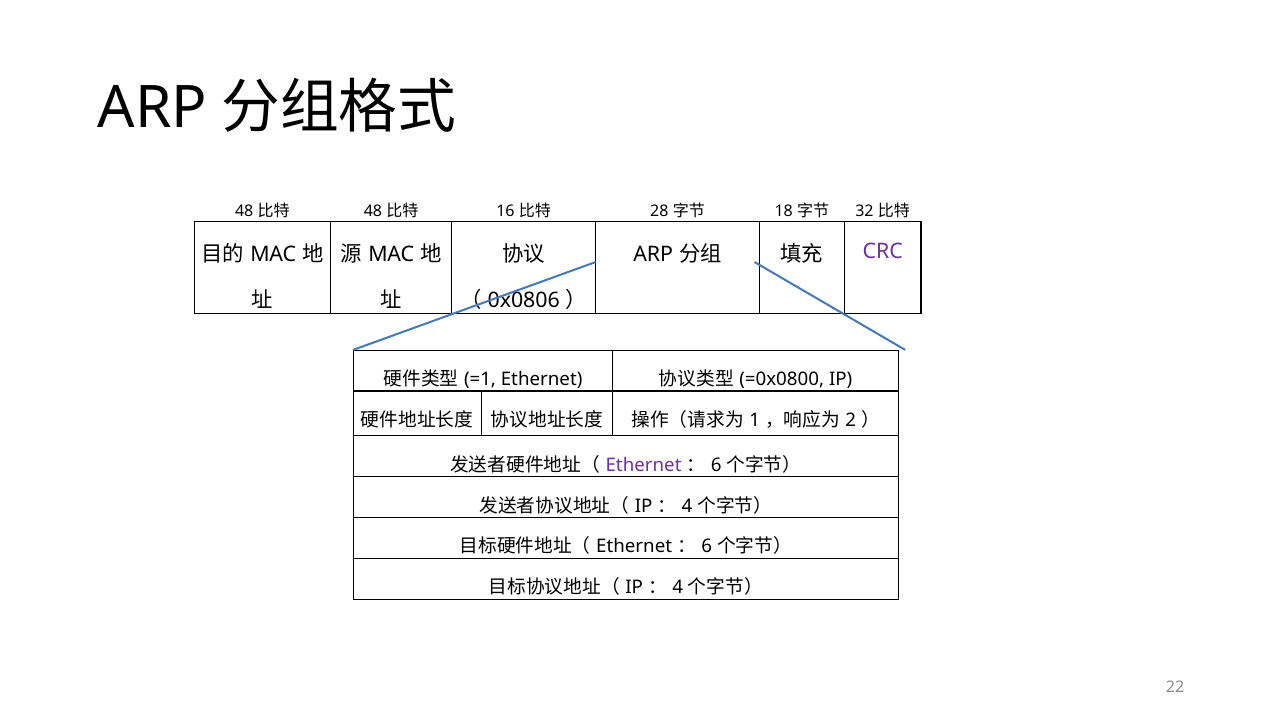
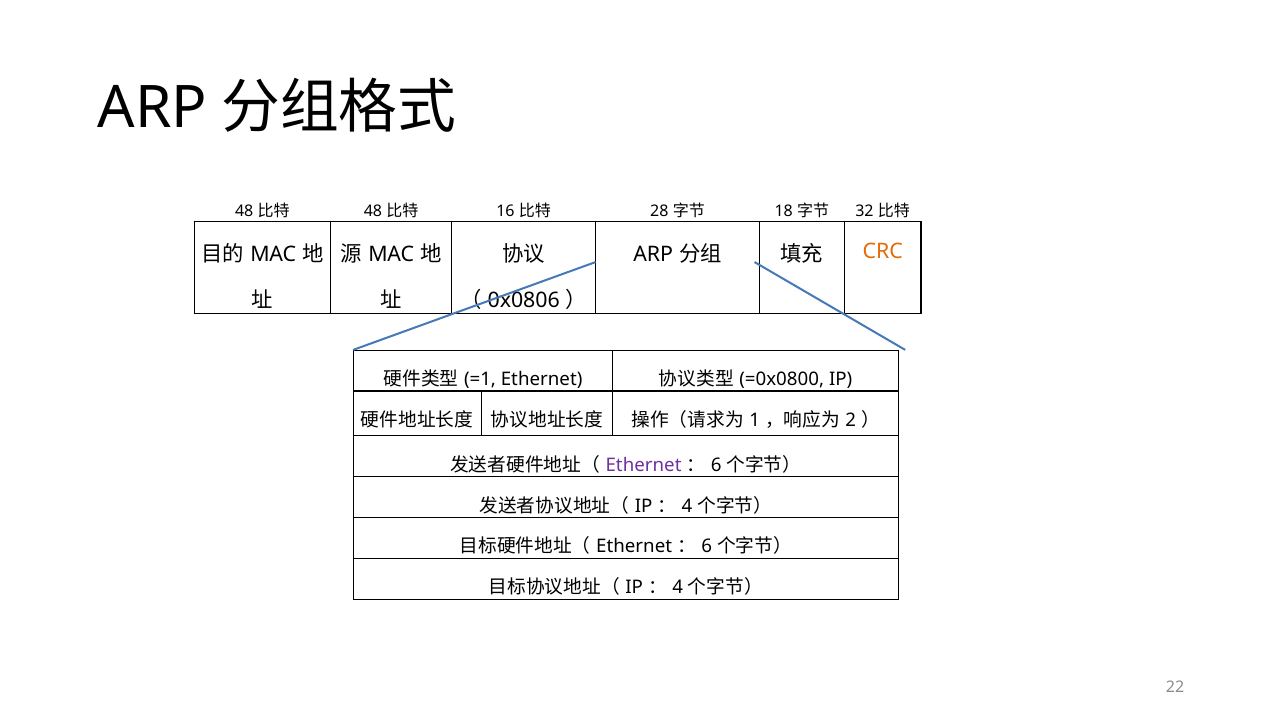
CRC colour: purple -> orange (883, 251)
